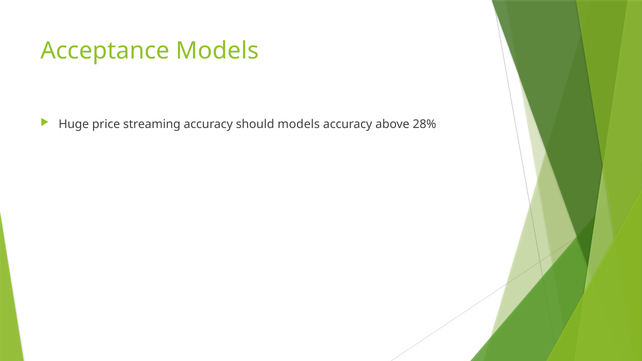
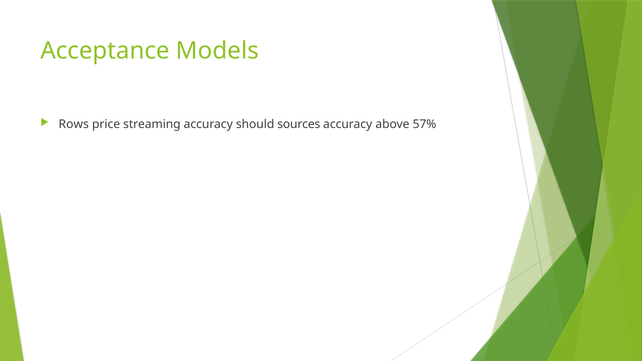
Huge: Huge -> Rows (74, 124)
should models: models -> sources (299, 124)
28%: 28% -> 57% (425, 124)
